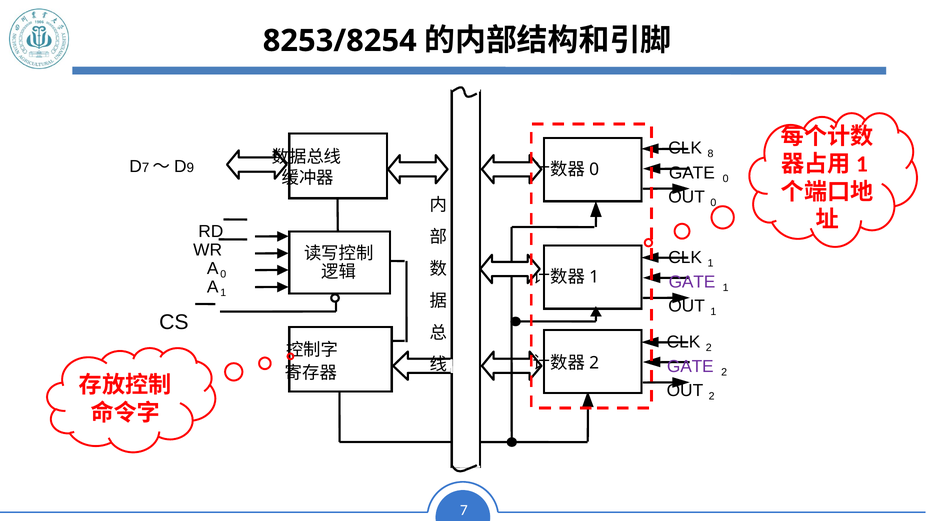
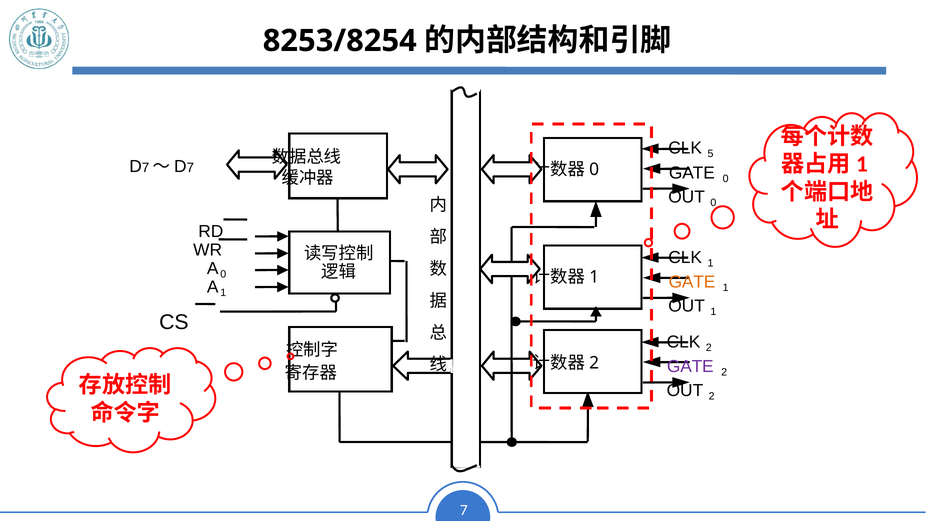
8: 8 -> 5 (711, 154)
9: 9 -> 7 (190, 168)
GATE colour: purple -> orange (692, 282)
